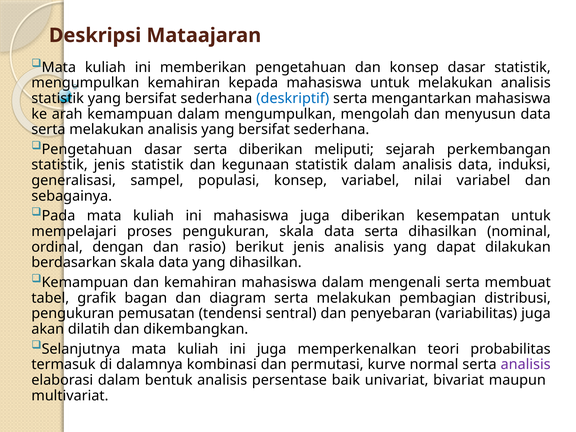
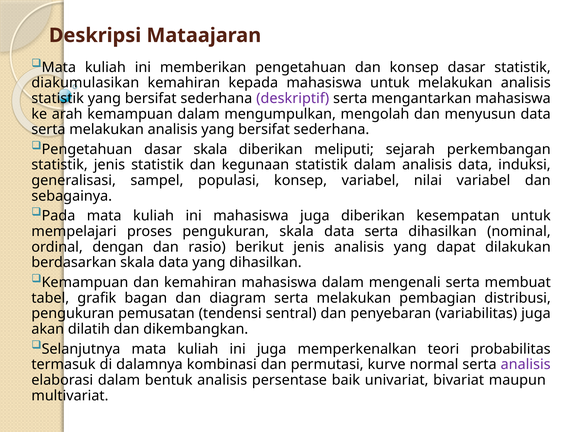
mengumpulkan: mengumpulkan -> diakumulasikan (85, 83)
deskriptif colour: blue -> purple (293, 98)
dasar serta: serta -> skala (210, 149)
